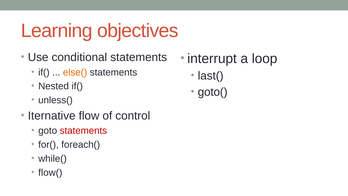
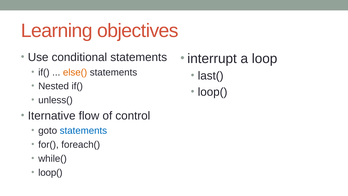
goto(: goto( -> loop( (213, 92)
statements colour: red -> blue (83, 131)
flow(: flow( -> loop( (50, 172)
